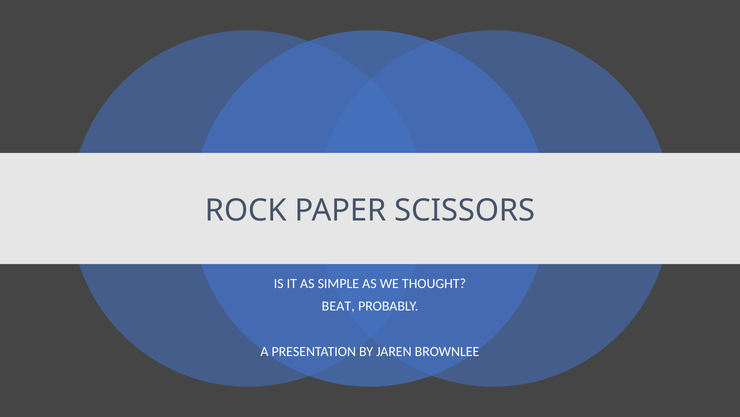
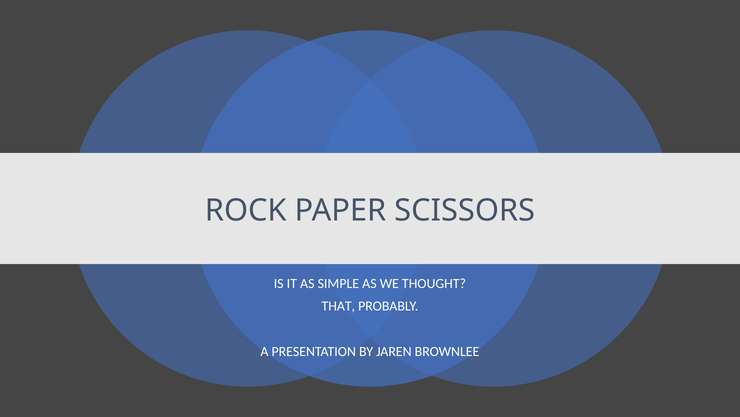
BEAT: BEAT -> THAT (338, 306)
